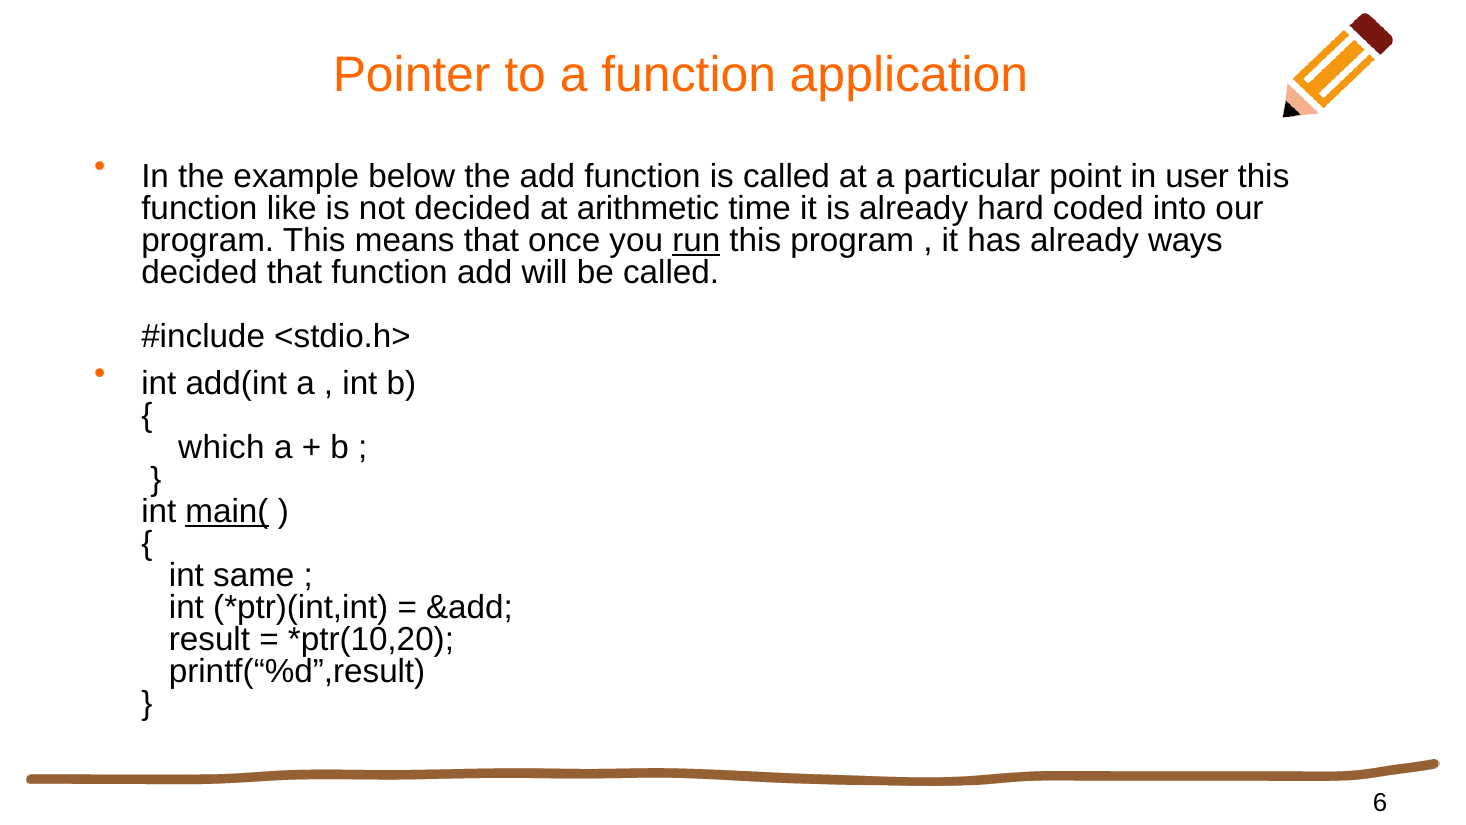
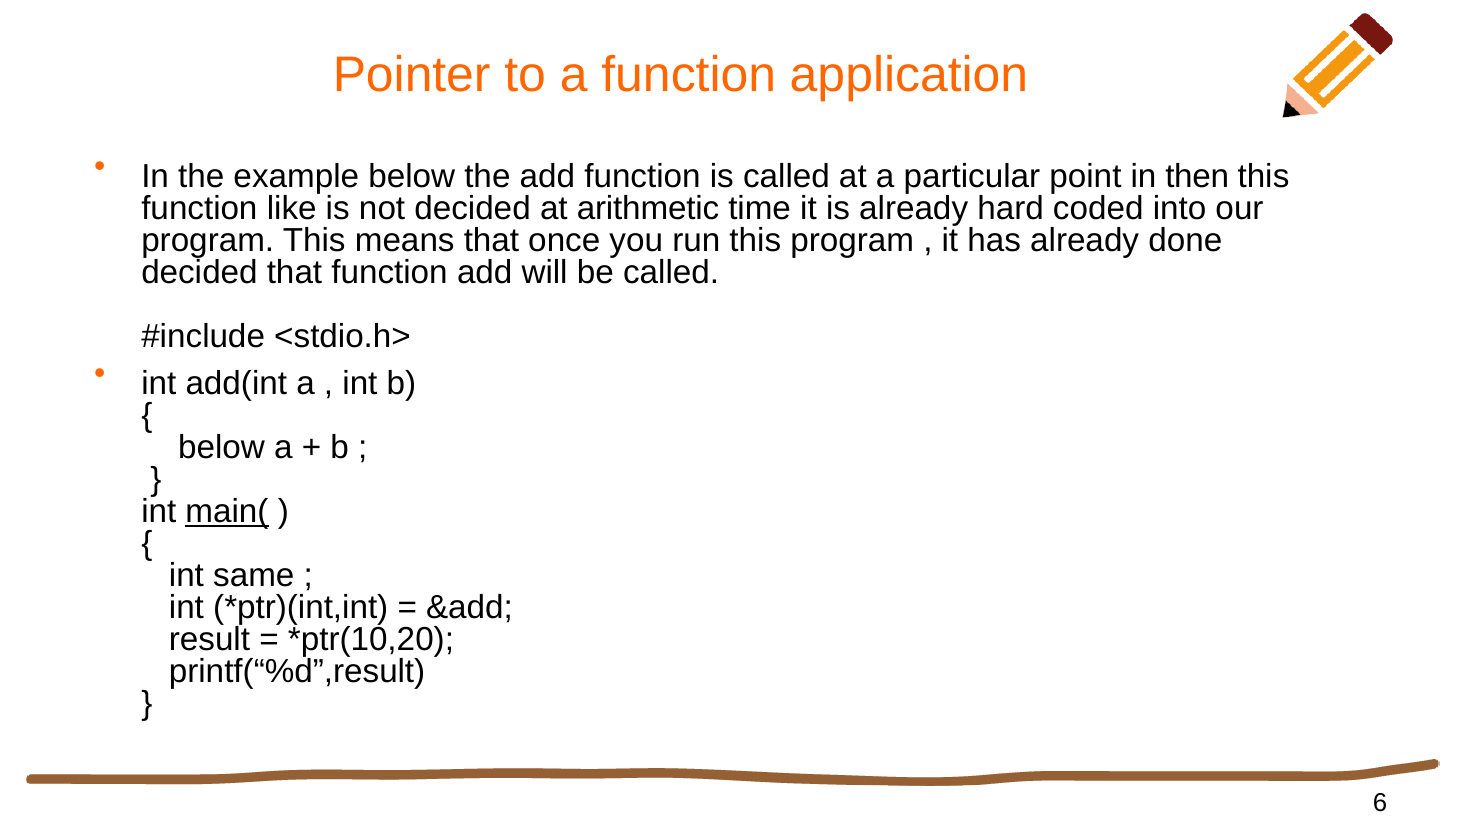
user: user -> then (1197, 176)
run underline: present -> none (696, 240)
ways: ways -> done (1185, 240)
which: which -> below (222, 448)
